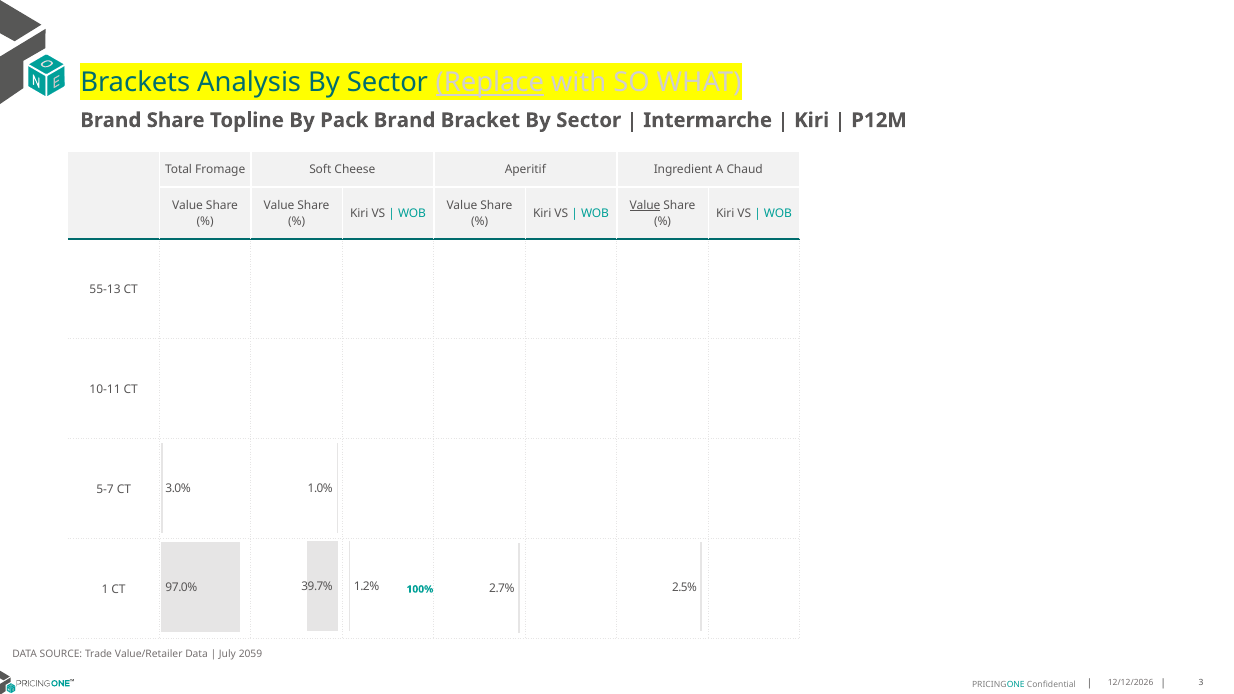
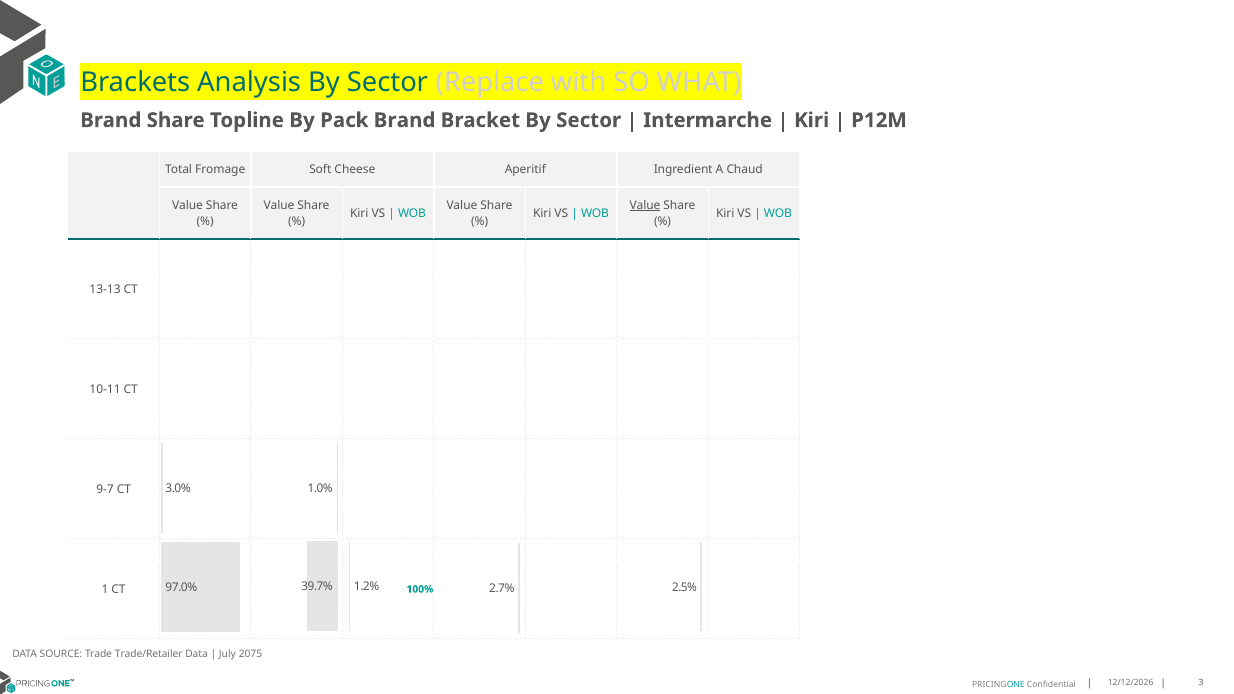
Replace underline: present -> none (490, 83)
55-13: 55-13 -> 13-13 (105, 290)
5-7: 5-7 -> 9-7 (105, 490)
Value/Retailer: Value/Retailer -> Trade/Retailer (149, 654)
2059: 2059 -> 2075 (250, 654)
